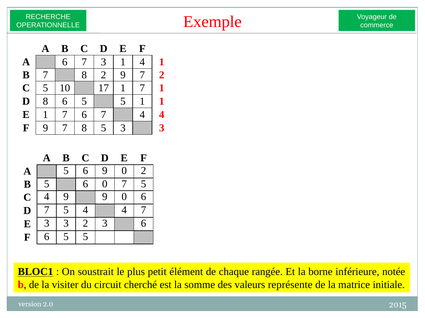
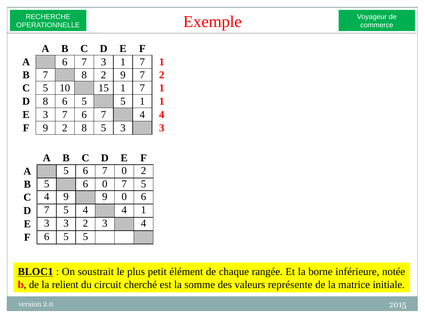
3 1 4: 4 -> 7 (142, 62)
17: 17 -> 15 (104, 88)
1: 1 -> 3 (45, 115)
F 9 7: 7 -> 2 (65, 128)
5 6 9: 9 -> 7 (105, 171)
4 7: 7 -> 1 (144, 210)
3 6: 6 -> 4 (144, 224)
visiter: visiter -> relient (65, 285)
